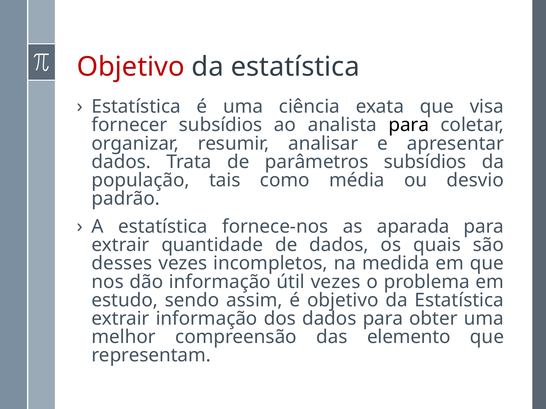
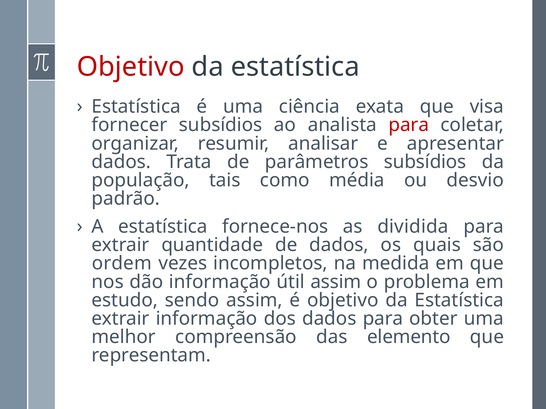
para colour: black -> red (409, 125)
aparada: aparada -> dividida (413, 227)
desses: desses -> ordem (122, 264)
útil vezes: vezes -> assim (336, 282)
